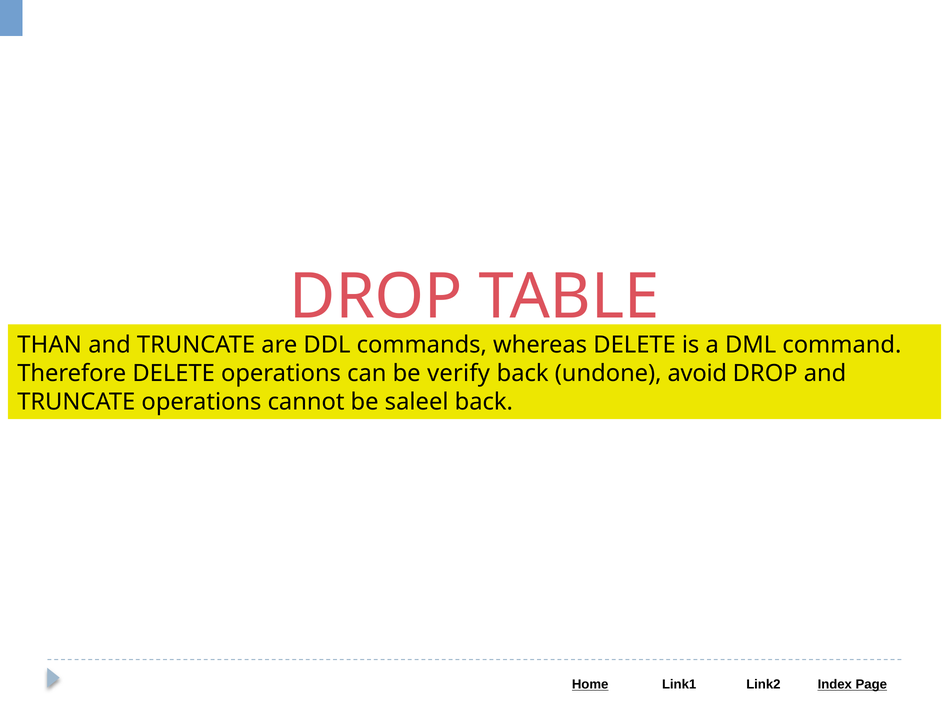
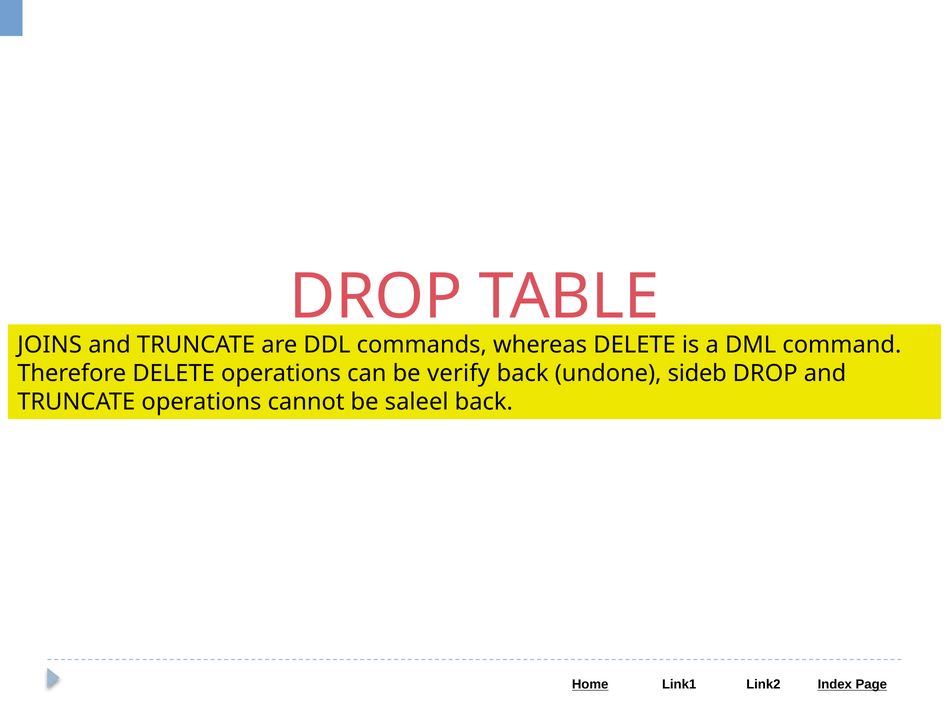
THAN: THAN -> JOINS (50, 345)
avoid: avoid -> sideb (697, 373)
